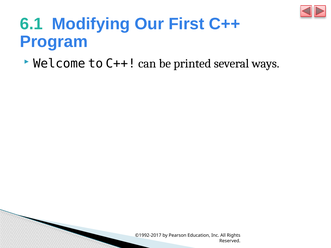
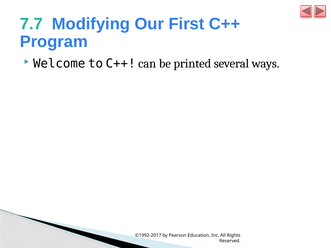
6.1: 6.1 -> 7.7 (31, 24)
